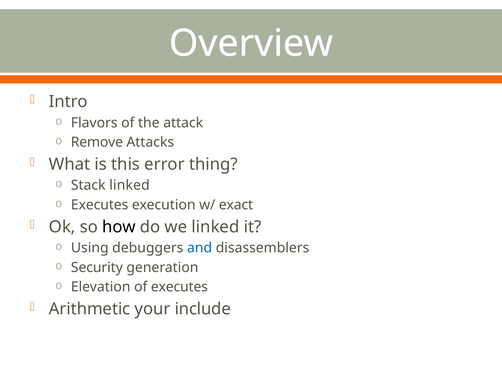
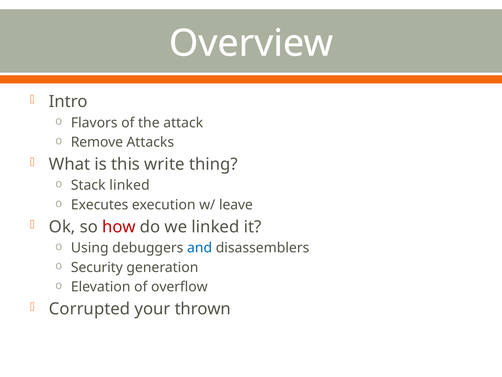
error: error -> write (164, 164)
exact: exact -> leave (236, 205)
how colour: black -> red (119, 227)
of executes: executes -> overflow (179, 287)
Arithmetic: Arithmetic -> Corrupted (90, 309)
include: include -> thrown (203, 309)
